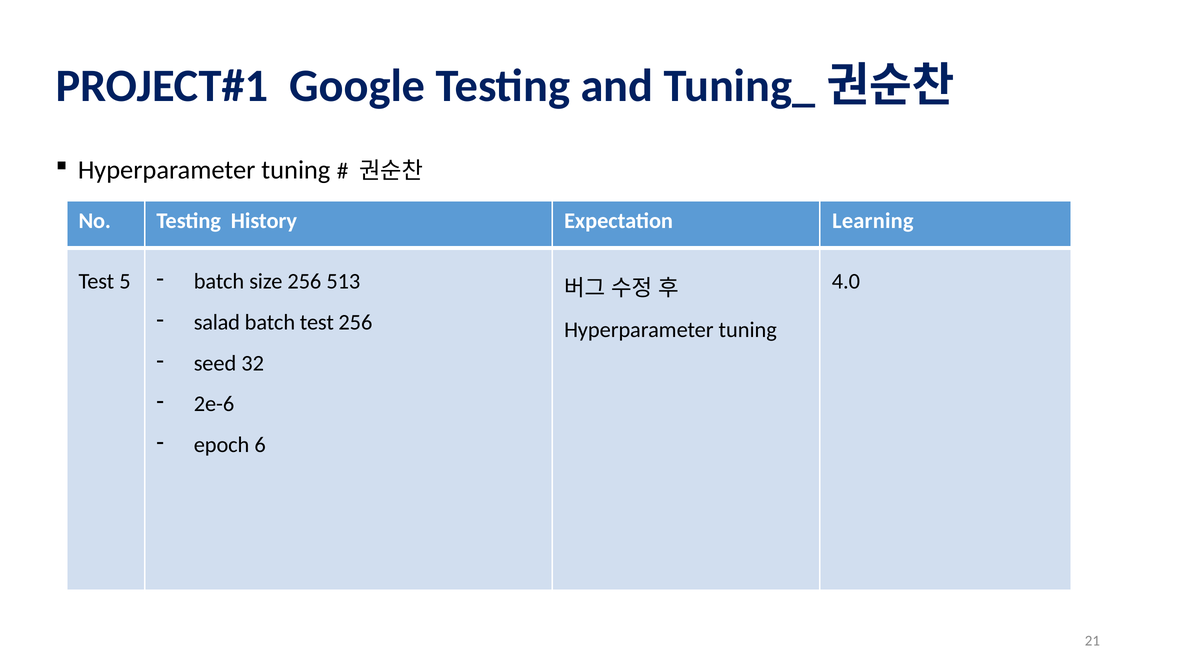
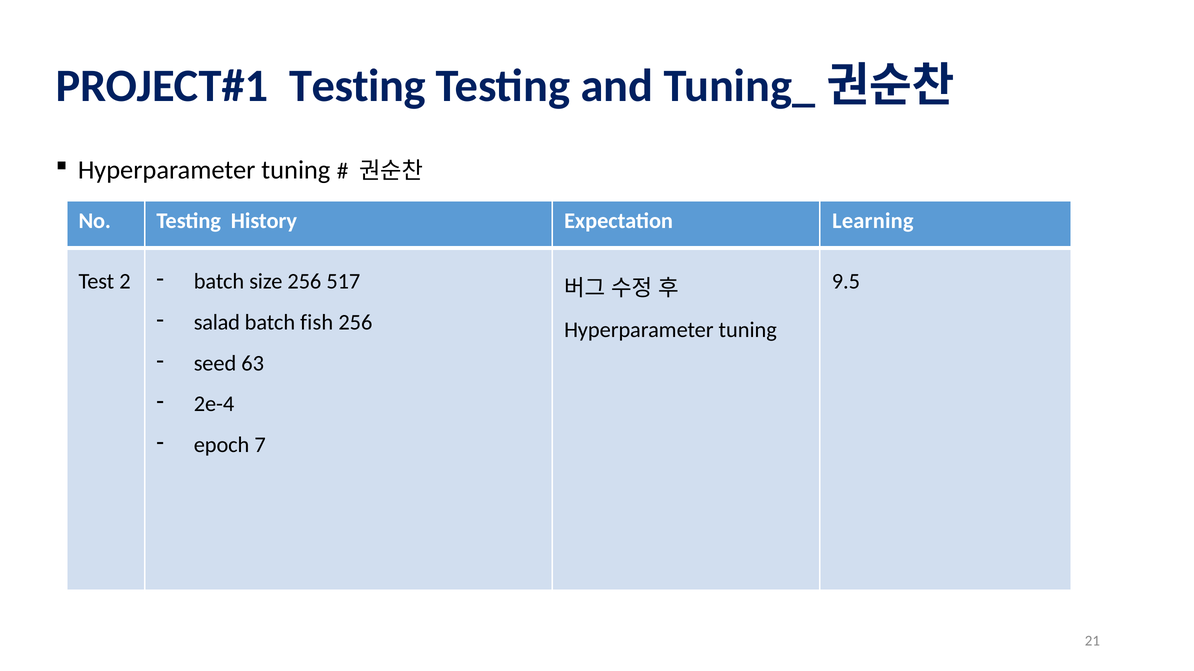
Google: Google -> Testing (357, 86)
5: 5 -> 2 (125, 282)
513: 513 -> 517 (343, 282)
4.0: 4.0 -> 9.5 (846, 282)
batch test: test -> fish (317, 323)
32: 32 -> 63 (253, 364)
2e-6: 2e-6 -> 2e-4 (214, 404)
6: 6 -> 7 (260, 445)
